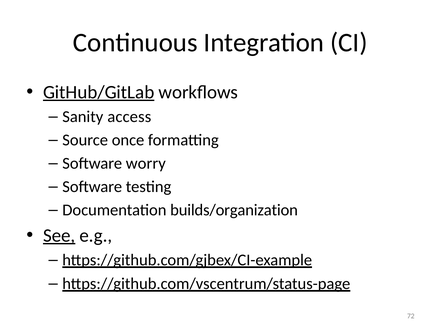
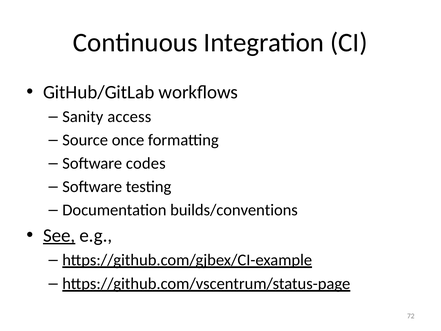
GitHub/GitLab underline: present -> none (99, 92)
worry: worry -> codes (146, 163)
builds/organization: builds/organization -> builds/conventions (234, 210)
